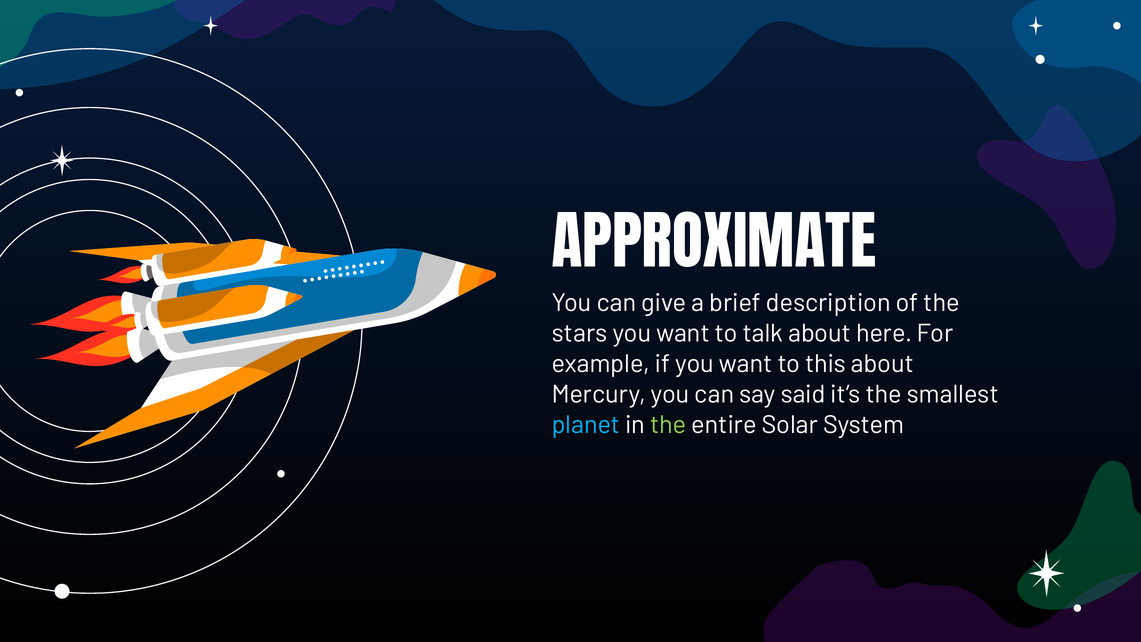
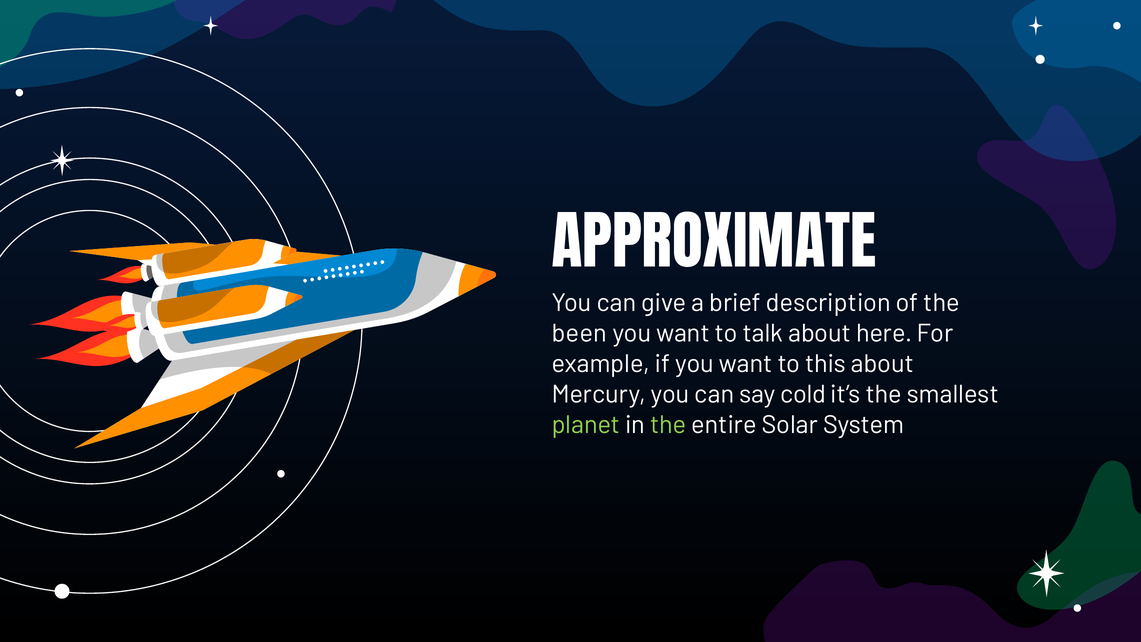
stars: stars -> been (580, 333)
said: said -> cold (803, 394)
planet colour: light blue -> light green (586, 425)
